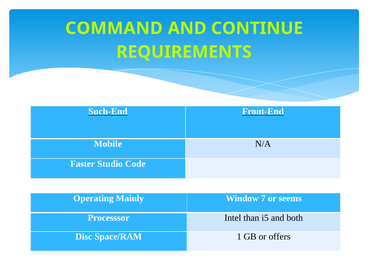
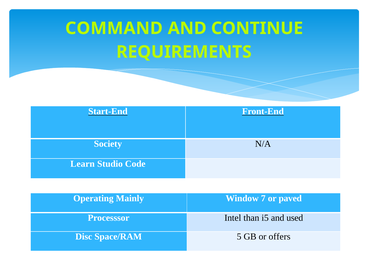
Such-End: Such-End -> Start-End (108, 111)
Mobile: Mobile -> Society (108, 144)
Faster: Faster -> Learn (83, 164)
seems: seems -> paved (290, 198)
both: both -> used (295, 218)
1: 1 -> 5 (239, 237)
